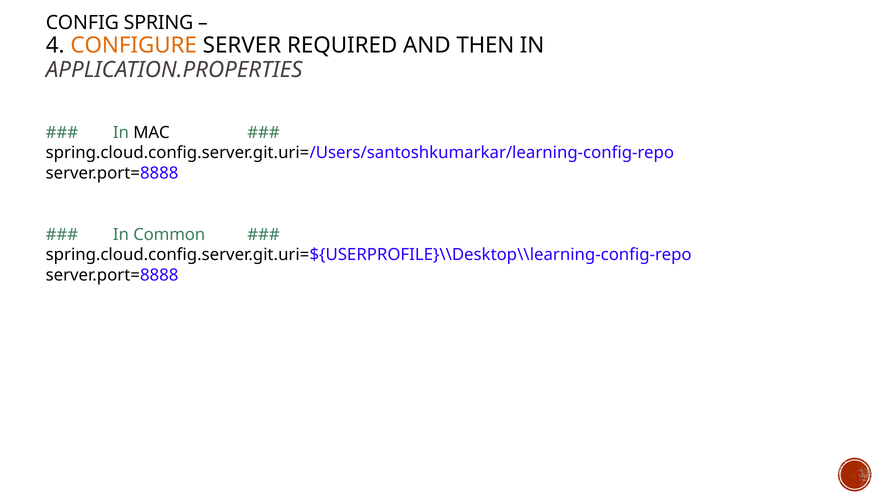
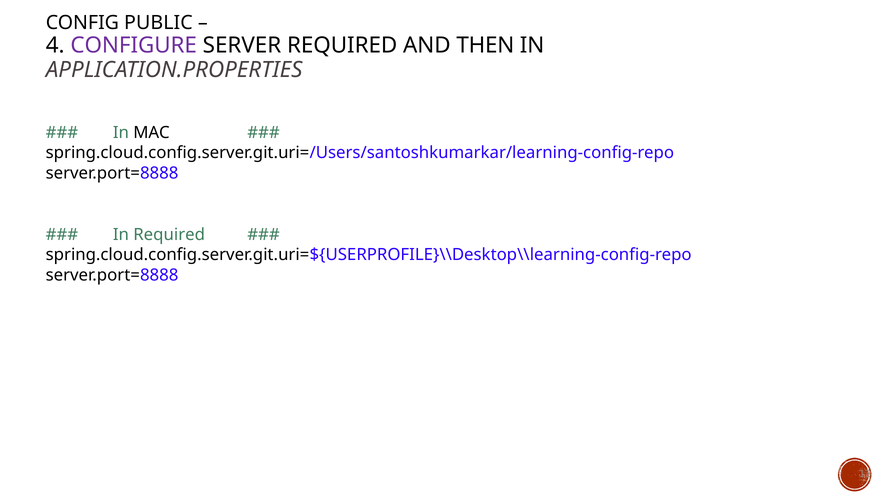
SPRING: SPRING -> PUBLIC (158, 23)
CONFIGURE colour: orange -> purple (134, 45)
In Common: Common -> Required (169, 235)
